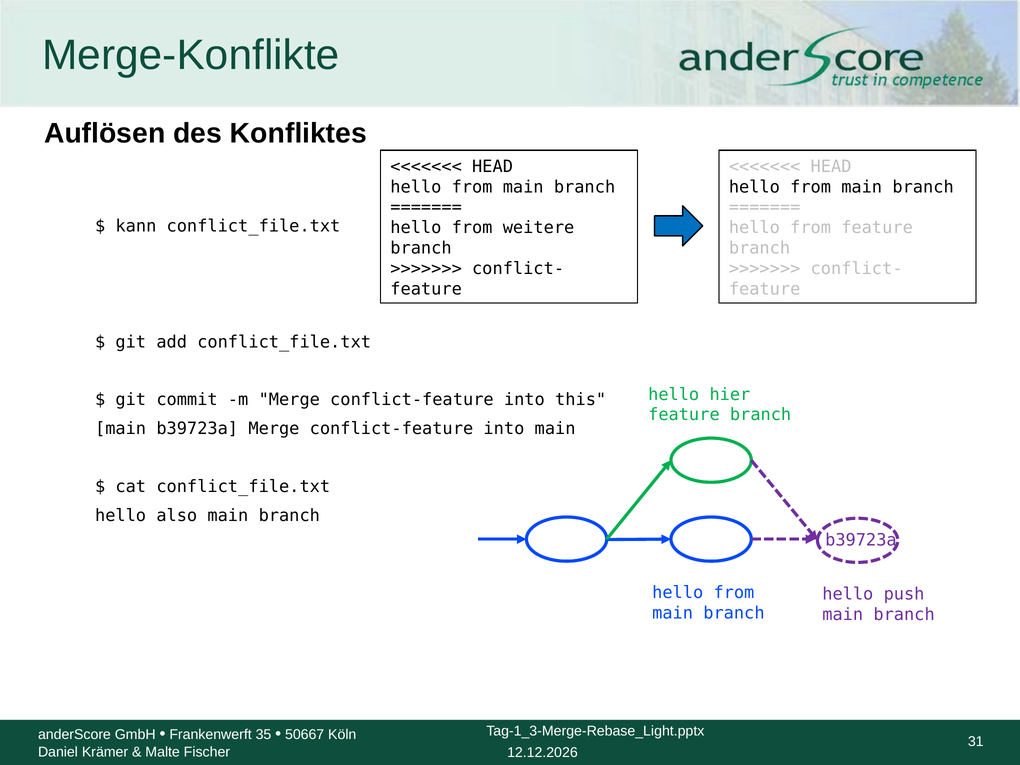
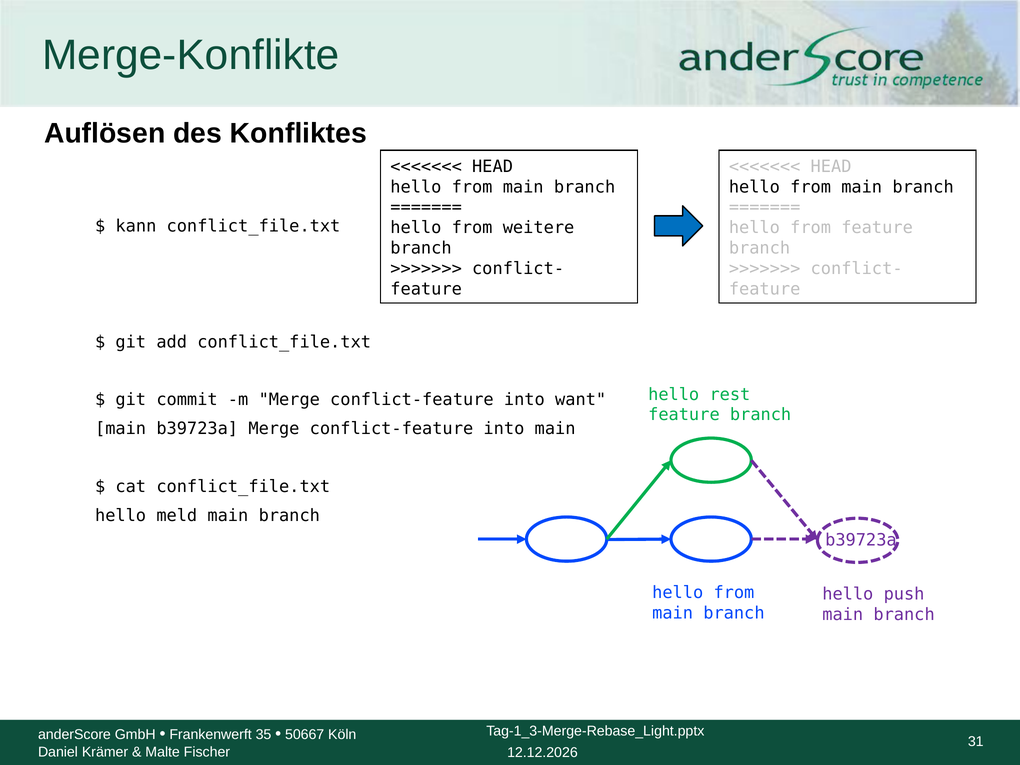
hier: hier -> rest (730, 394)
this: this -> want (581, 400)
also: also -> meld (177, 515)
